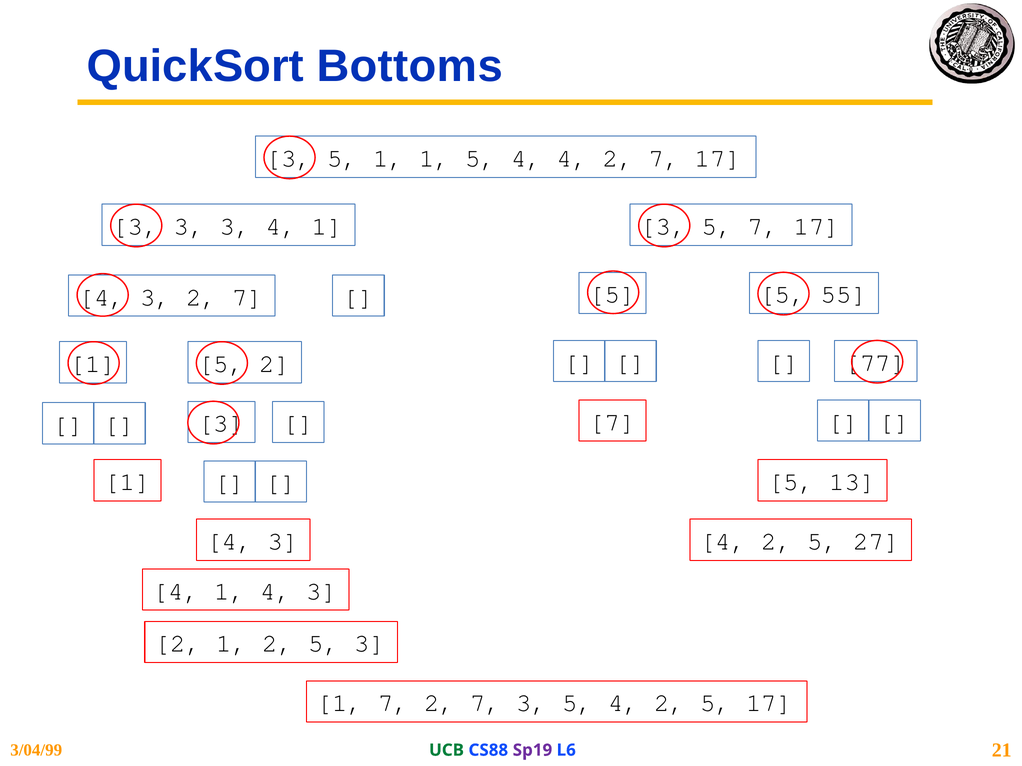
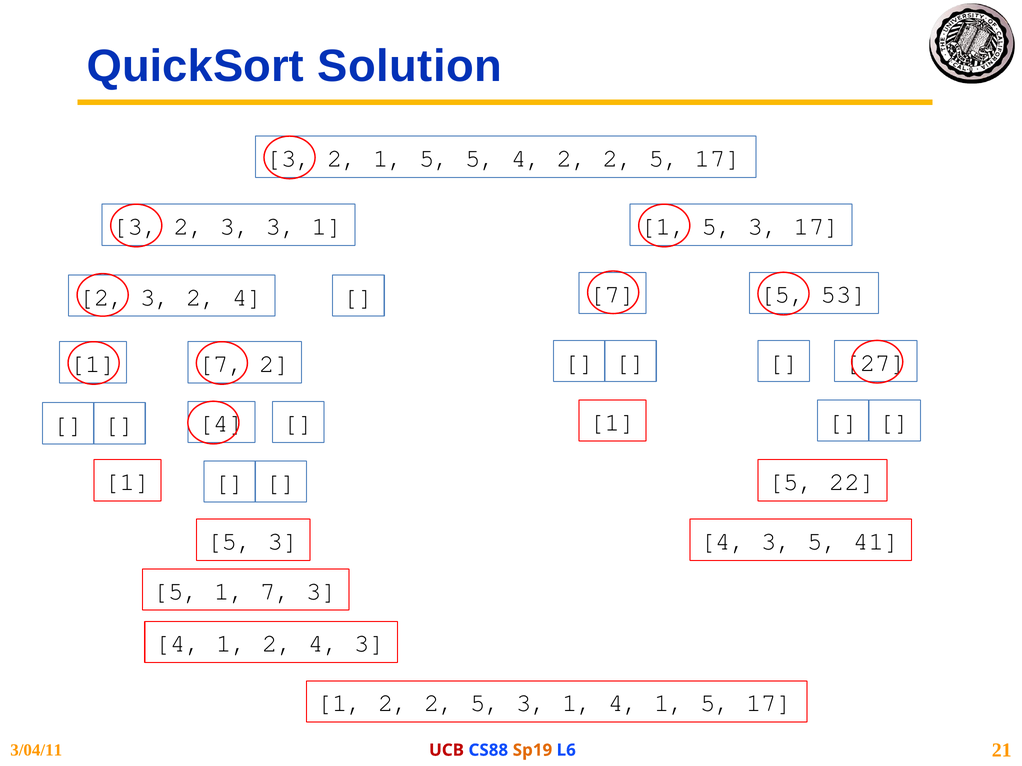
Bottoms: Bottoms -> Solution (410, 66)
5: 5 -> 2 (342, 158)
1: 1 -> 5 (434, 158)
4 4: 4 -> 2 (572, 158)
7: 7 -> 5 (664, 158)
3: 3 -> 2 (189, 227)
4: 4 -> 3 (281, 227)
3: 3 -> 1 (663, 227)
7: 7 -> 3 (763, 227)
5: 5 -> 7 (612, 295)
55: 55 -> 53 (844, 295)
4: 4 -> 2 (102, 297)
3 2 7: 7 -> 4 (247, 297)
77: 77 -> 27 (875, 363)
5: 5 -> 7 (221, 364)
7: 7 -> 1 (612, 422)
3: 3 -> 4 (221, 424)
13: 13 -> 22 (852, 482)
4: 4 -> 5 (230, 542)
2: 2 -> 3 (777, 542)
27: 27 -> 41 (876, 542)
4: 4 -> 5 (176, 591)
4: 4 -> 7 (276, 591)
2: 2 -> 4 (178, 644)
1 2 5: 5 -> 4 (324, 644)
7: 7 -> 2 (393, 704)
7: 7 -> 5 (485, 704)
5: 5 -> 1 (577, 704)
2: 2 -> 1 (669, 704)
3/04/99: 3/04/99 -> 3/04/11 (36, 751)
UCB colour: green -> red (447, 751)
Sp19 colour: purple -> orange (532, 751)
